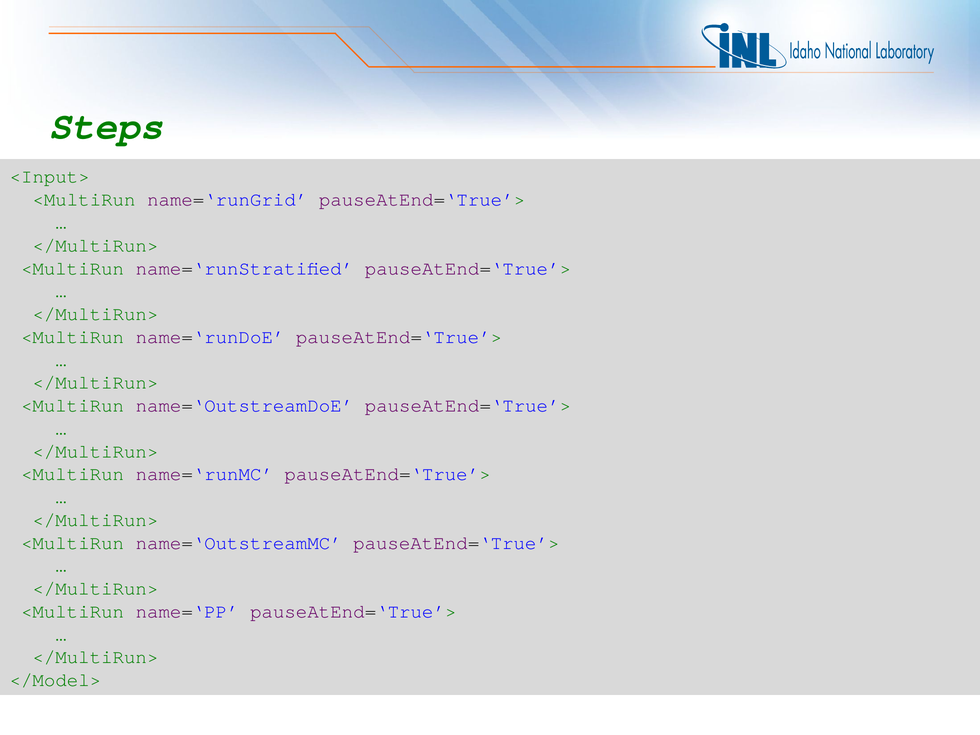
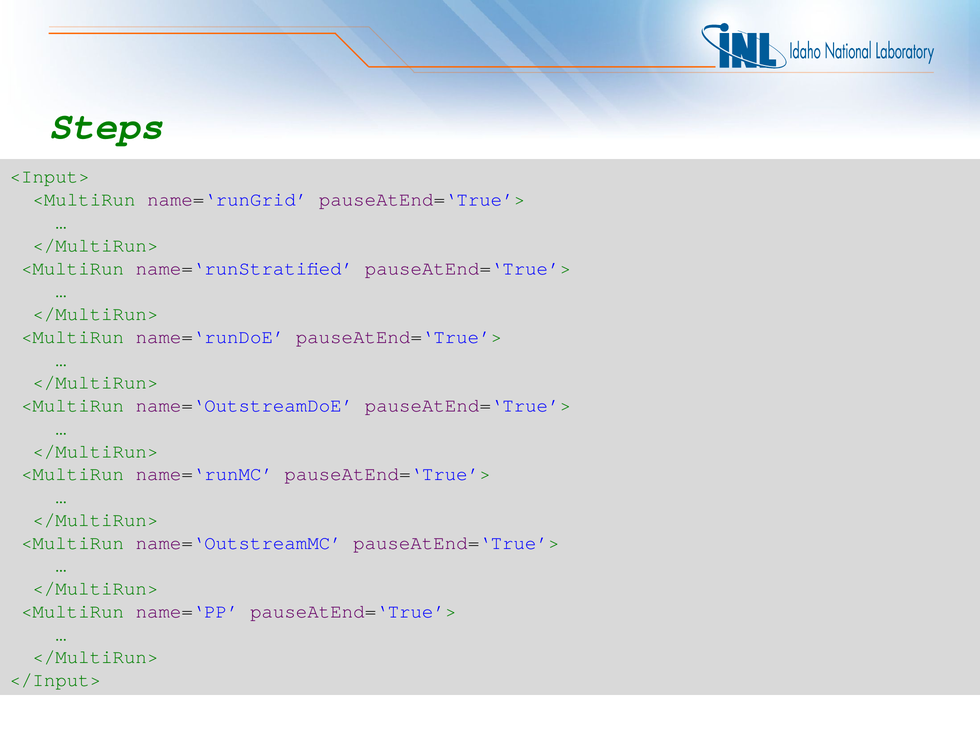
</Model>: </Model> -> </Input> (55, 680)
